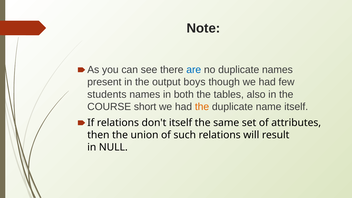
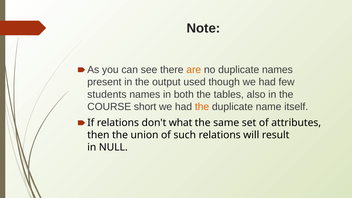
are colour: blue -> orange (194, 70)
boys: boys -> used (195, 82)
don't itself: itself -> what (181, 123)
